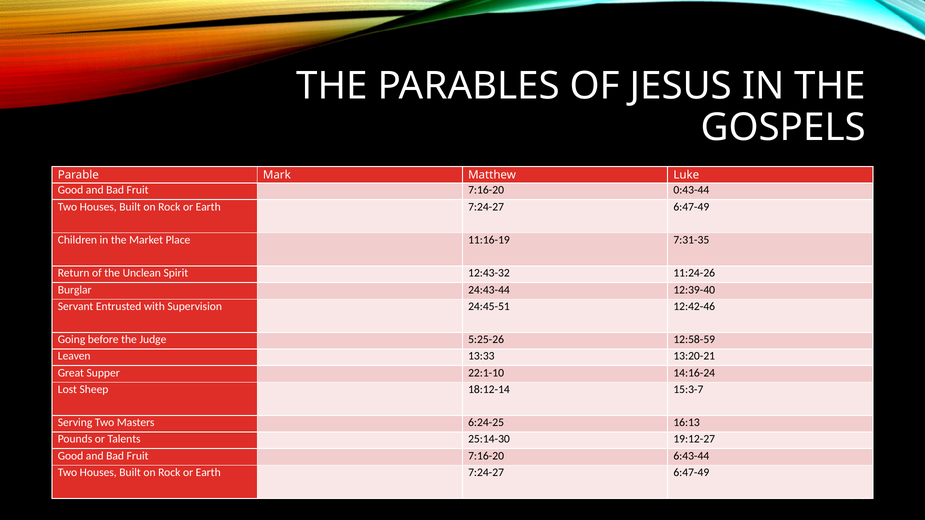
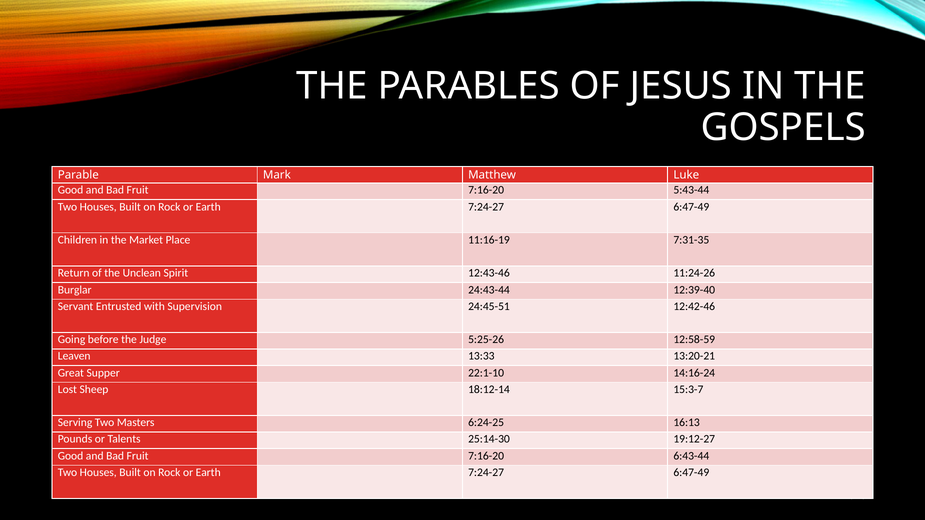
0:43-44: 0:43-44 -> 5:43-44 (691, 190)
12:43-32: 12:43-32 -> 12:43-46 (489, 273)
